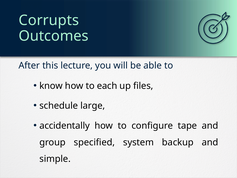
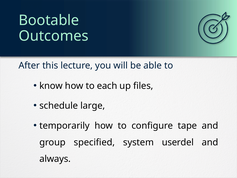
Corrupts: Corrupts -> Bootable (49, 20)
accidentally: accidentally -> temporarily (65, 126)
backup: backup -> userdel (178, 142)
simple: simple -> always (55, 159)
